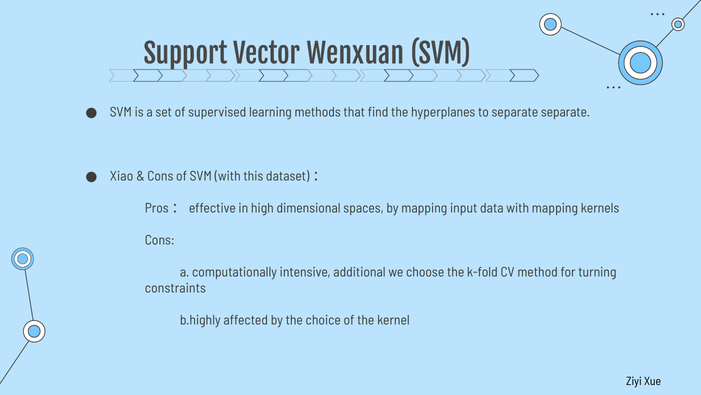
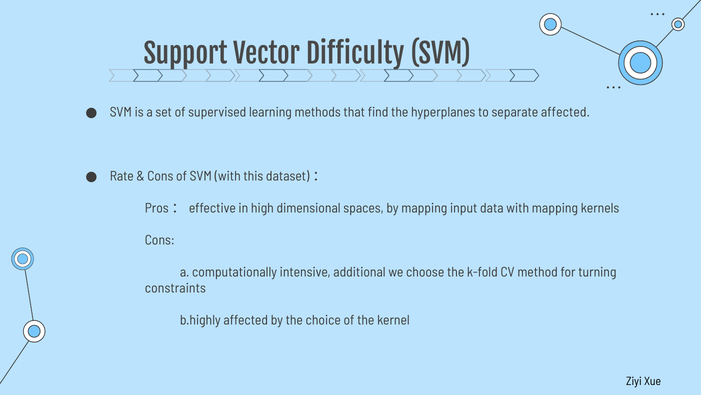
Wenxuan: Wenxuan -> Difficulty (355, 55)
separate separate: separate -> affected (565, 112)
Xiao: Xiao -> Rate (122, 176)
